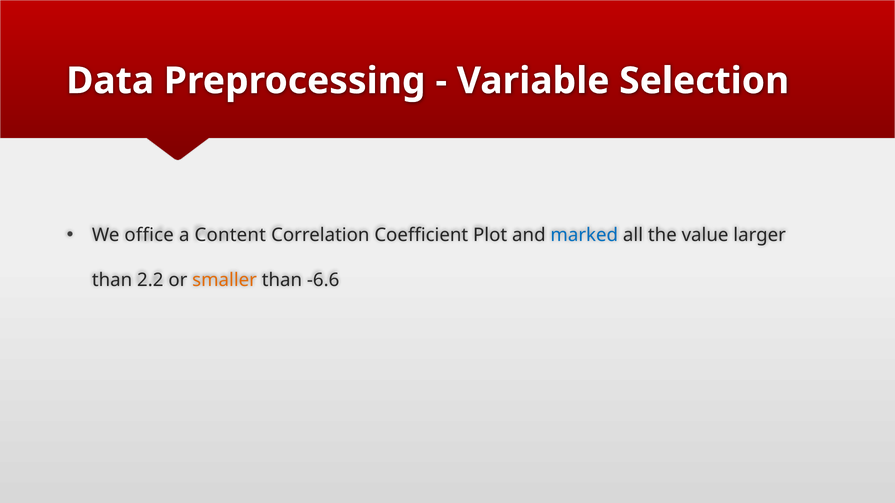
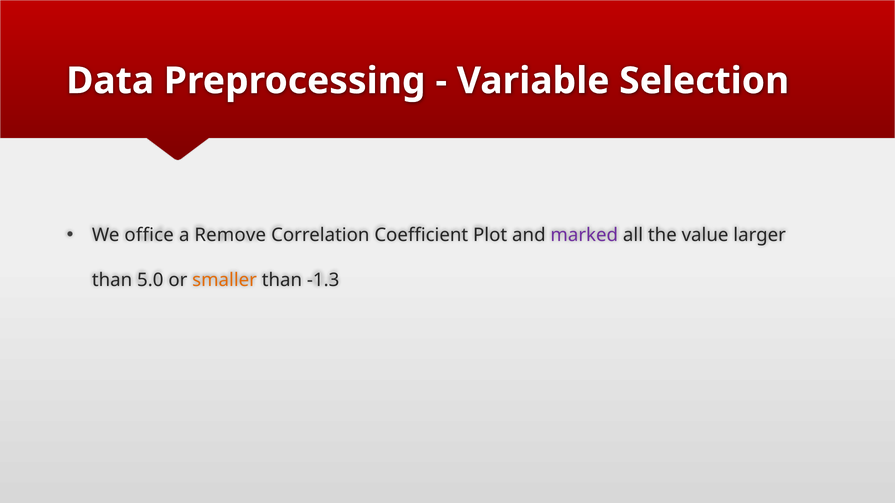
Content: Content -> Remove (230, 235)
marked colour: blue -> purple (584, 235)
2.2: 2.2 -> 5.0 (150, 280)
-6.6: -6.6 -> -1.3 (323, 280)
